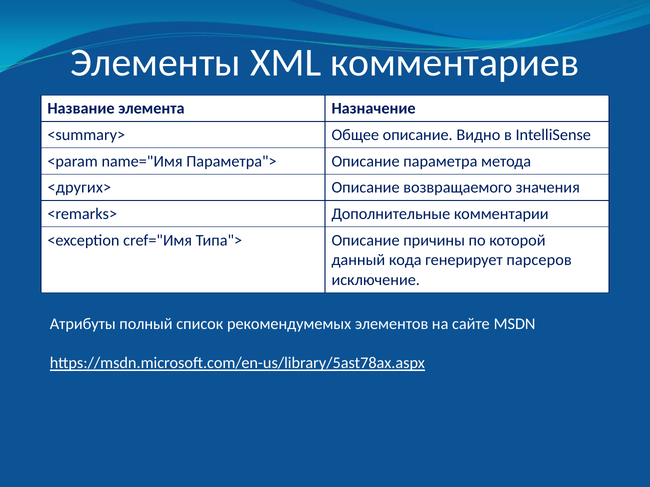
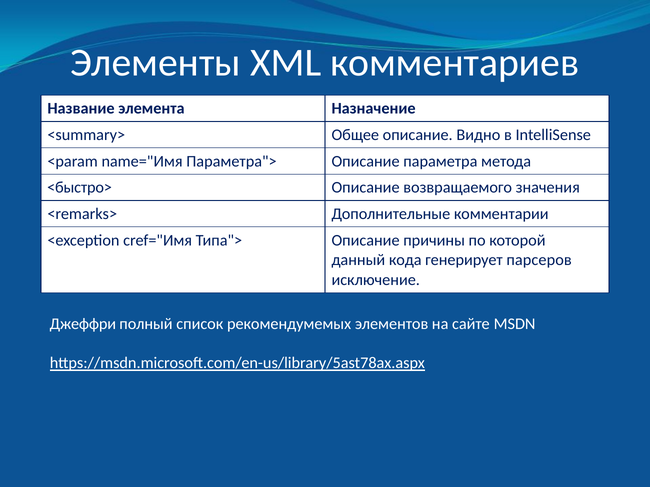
<других>: <других> -> <быстро> (80, 188)
Атрибуты: Атрибуты -> Джеффри (83, 324)
